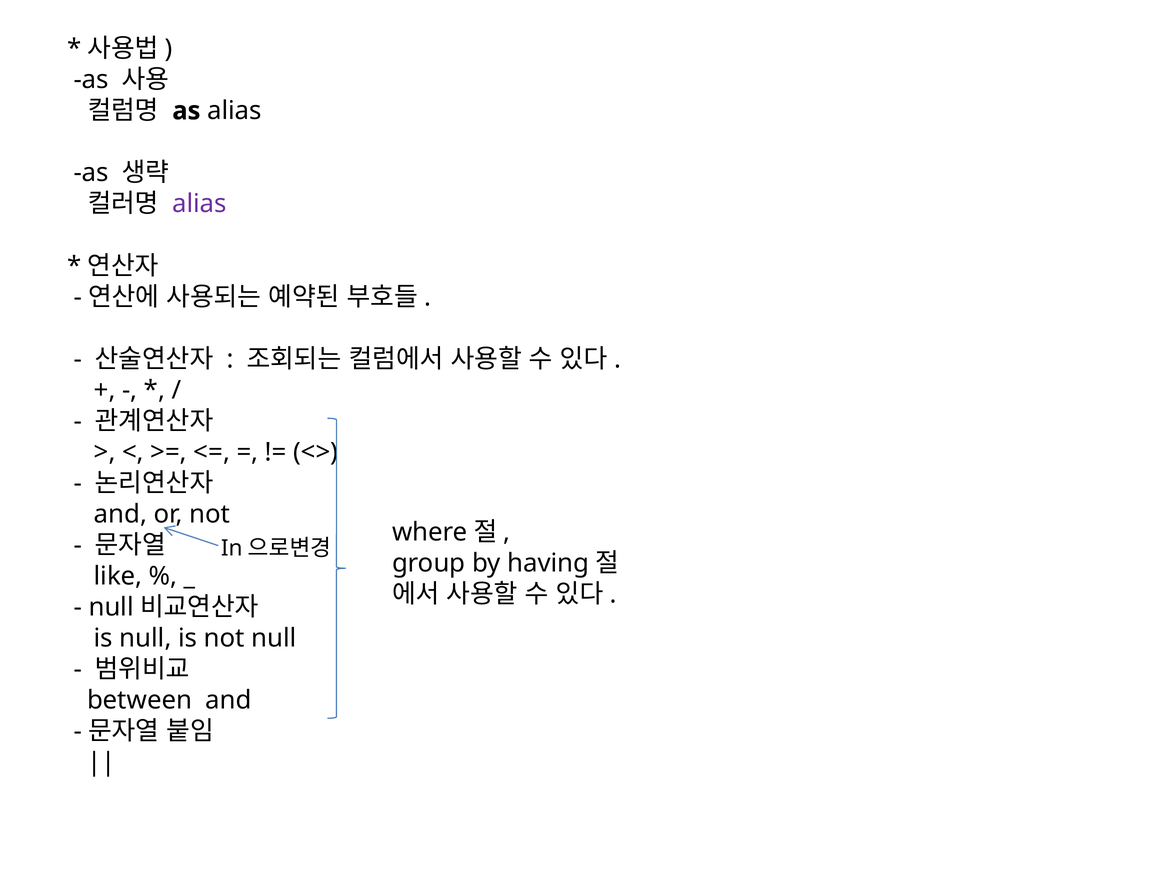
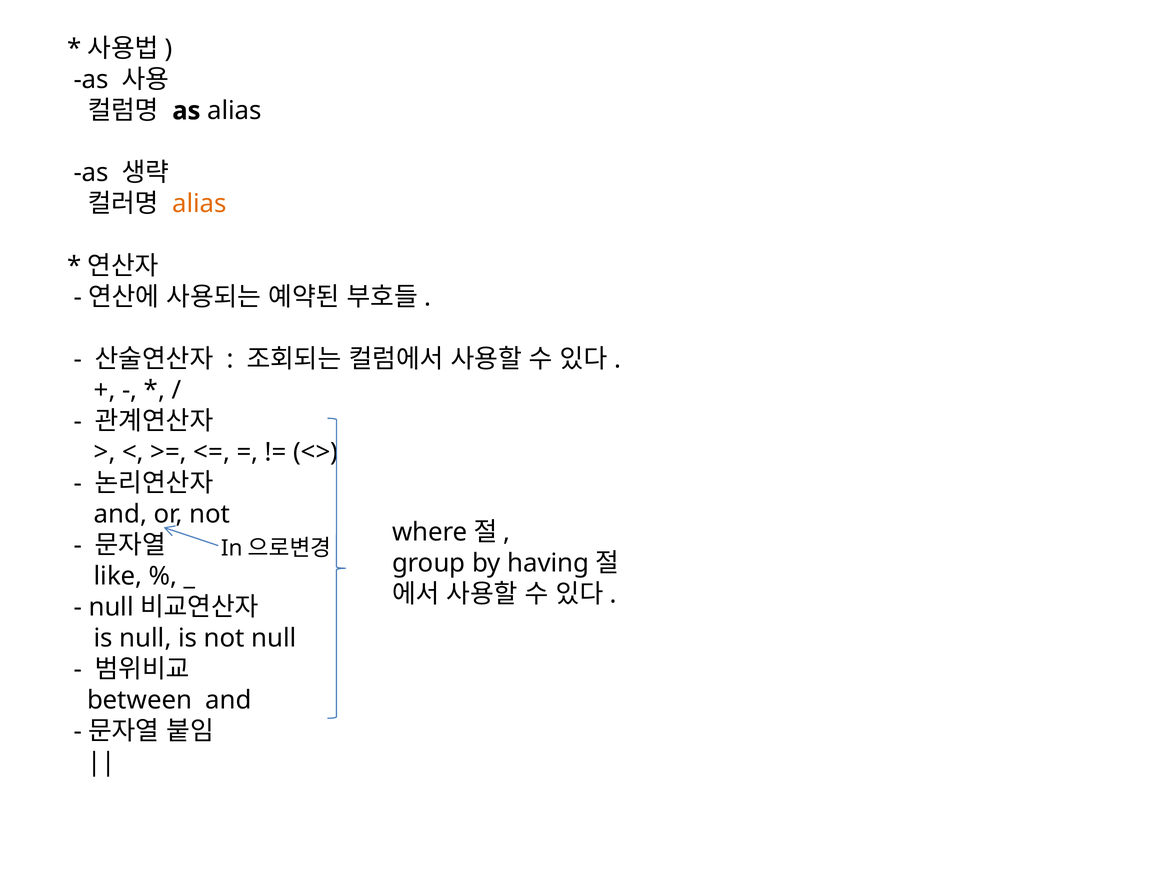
alias colour: purple -> orange (199, 204)
